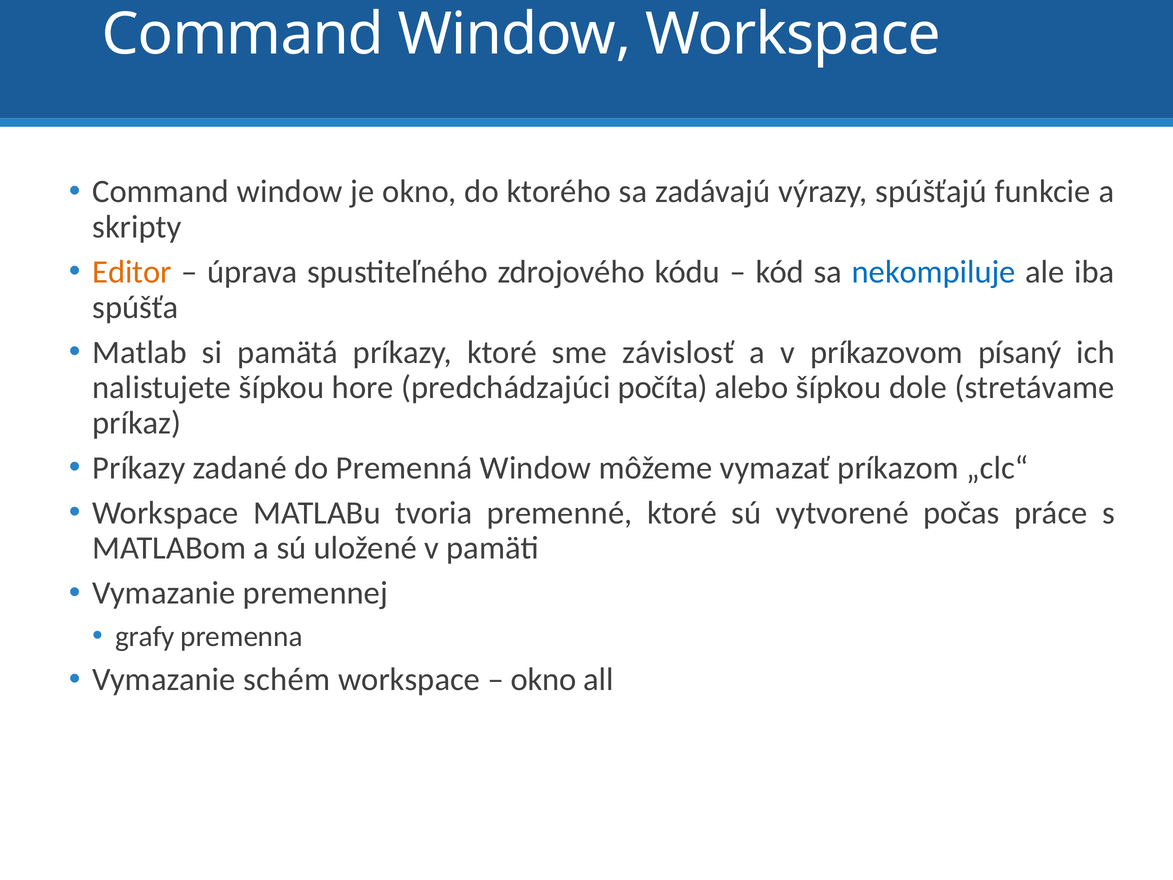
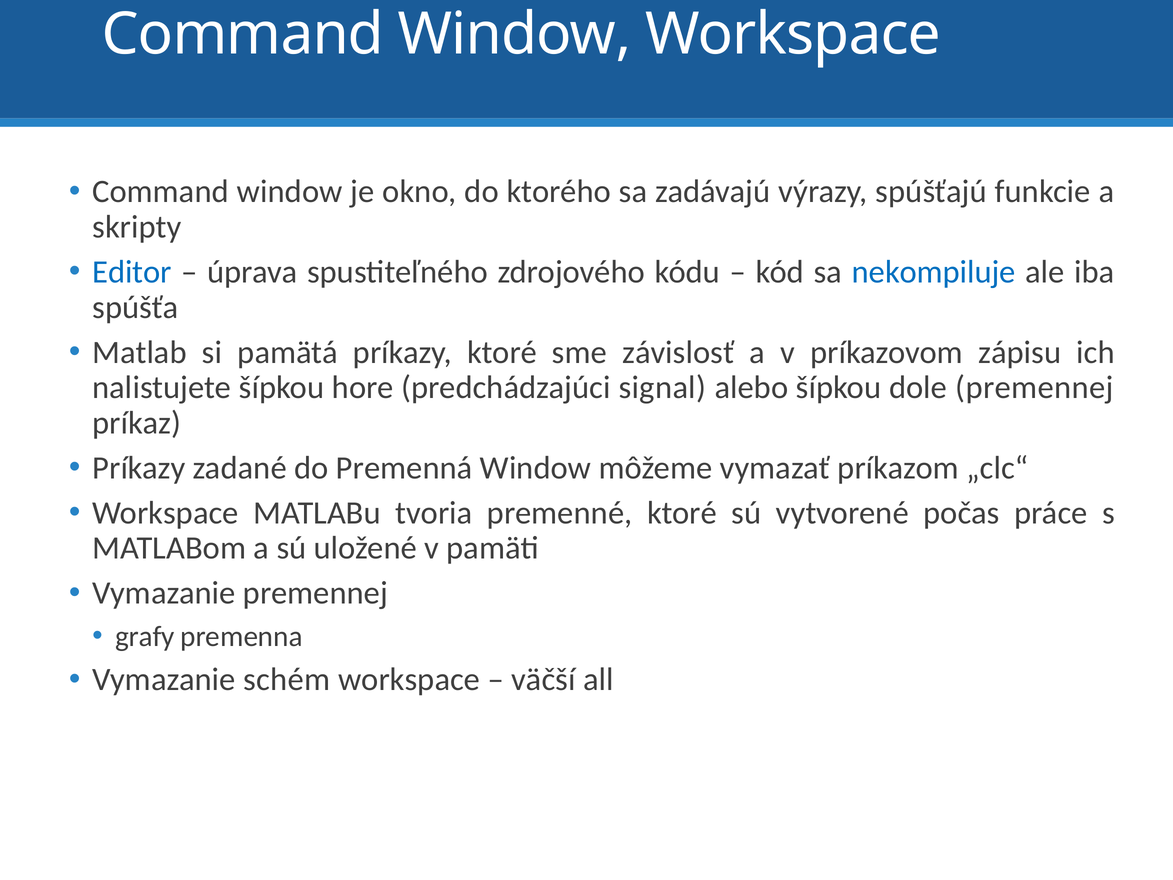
Editor colour: orange -> blue (132, 272)
písaný: písaný -> zápisu (1020, 352)
počíta: počíta -> signal (662, 387)
dole stretávame: stretávame -> premennej (1034, 387)
okno: okno -> väčší (543, 679)
